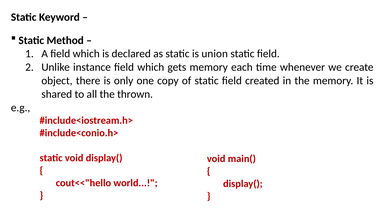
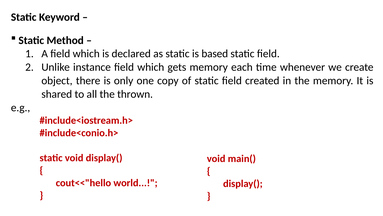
union: union -> based (215, 54)
